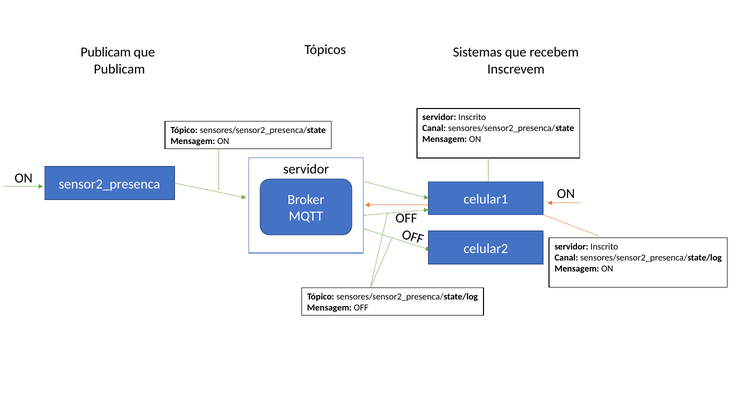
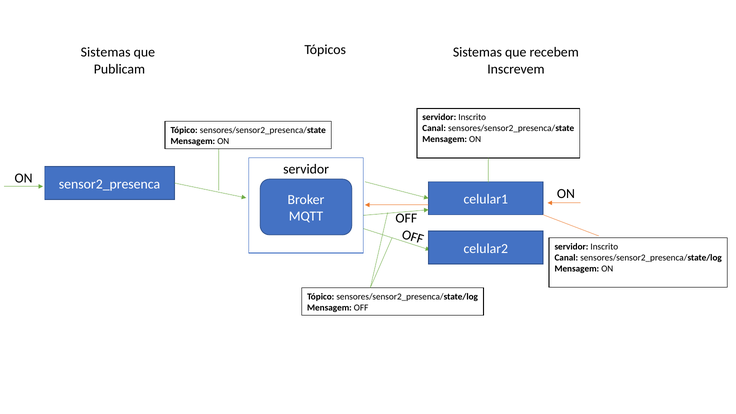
Publicam: Publicam -> Sistemas (106, 52)
